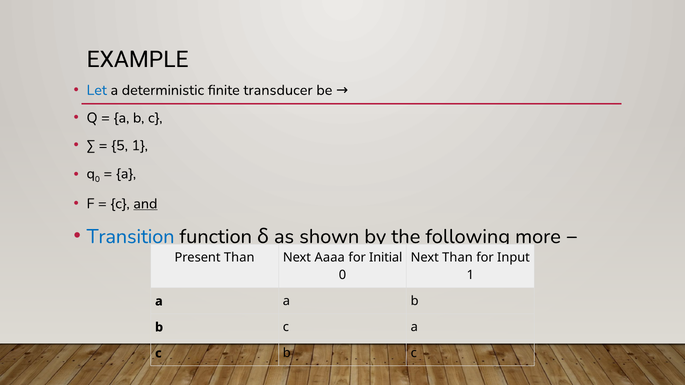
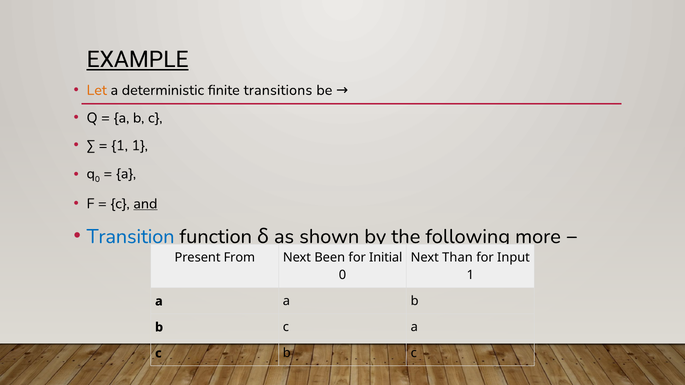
EXAMPLE underline: none -> present (138, 60)
Let colour: blue -> orange (97, 90)
transducer: transducer -> transitions (278, 90)
5: 5 -> 1 (119, 146)
Present Than: Than -> From (239, 258)
Aaaa: Aaaa -> Been (330, 258)
